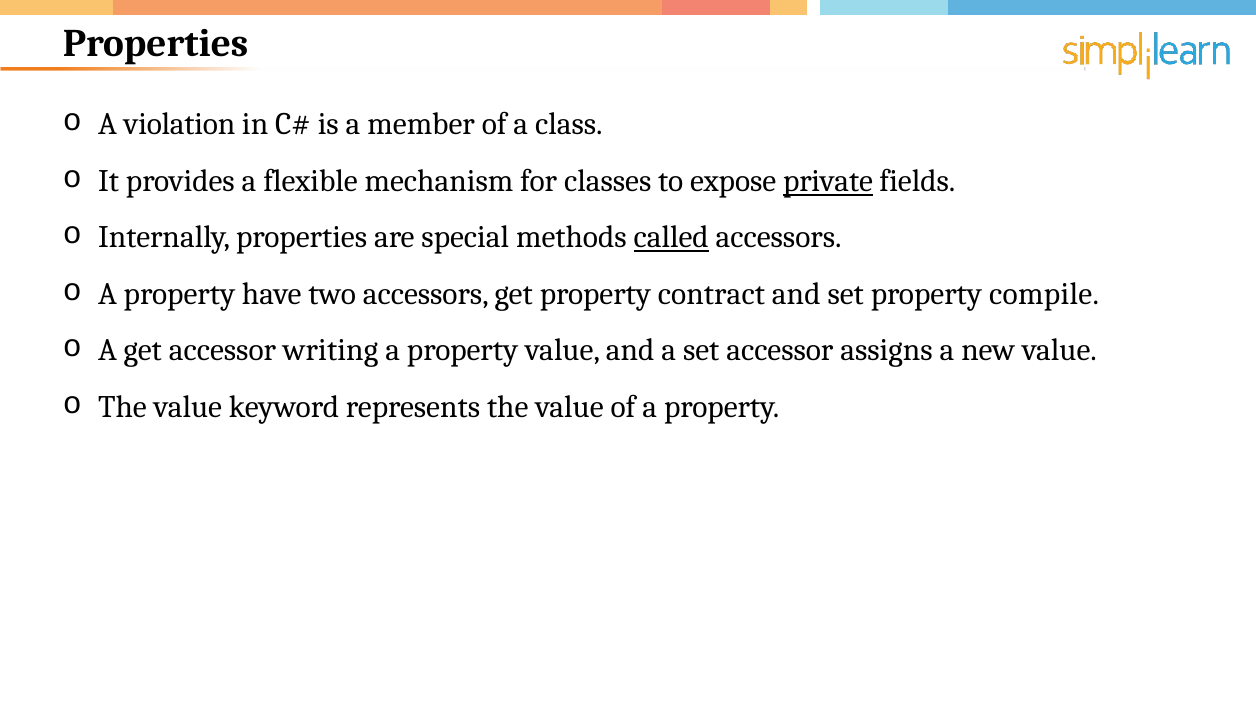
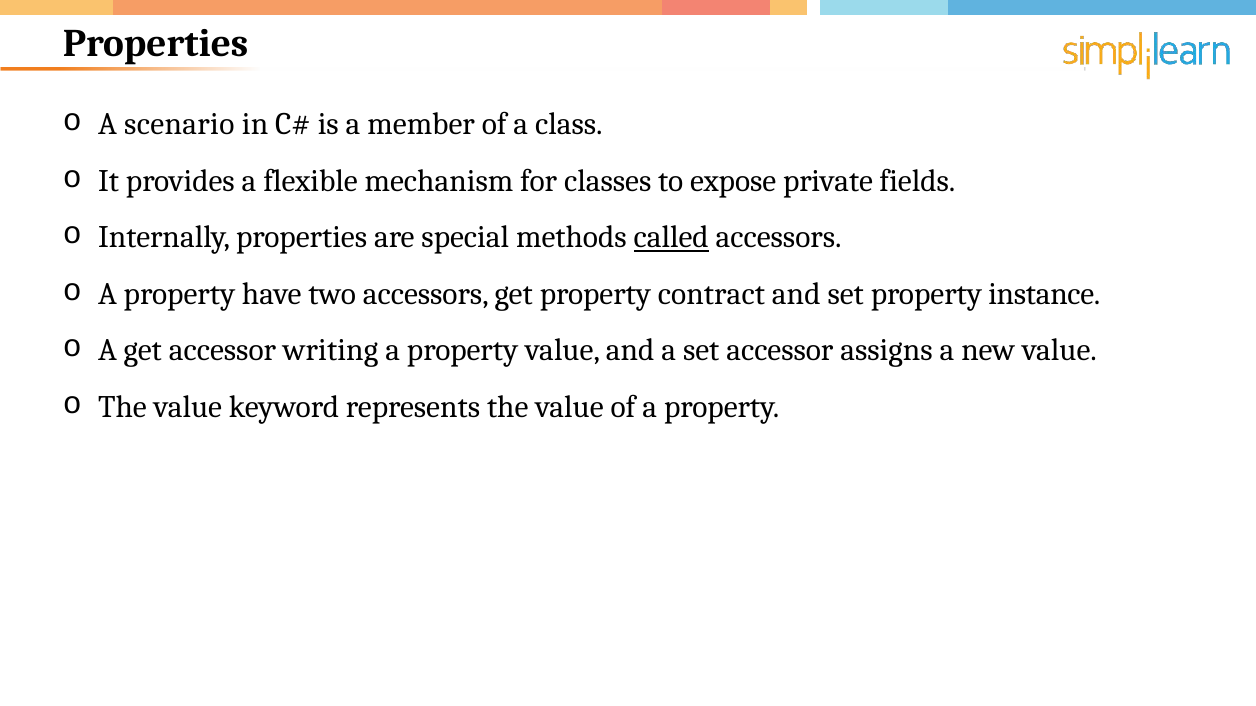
violation: violation -> scenario (179, 125)
private underline: present -> none (828, 181)
compile: compile -> instance (1044, 294)
